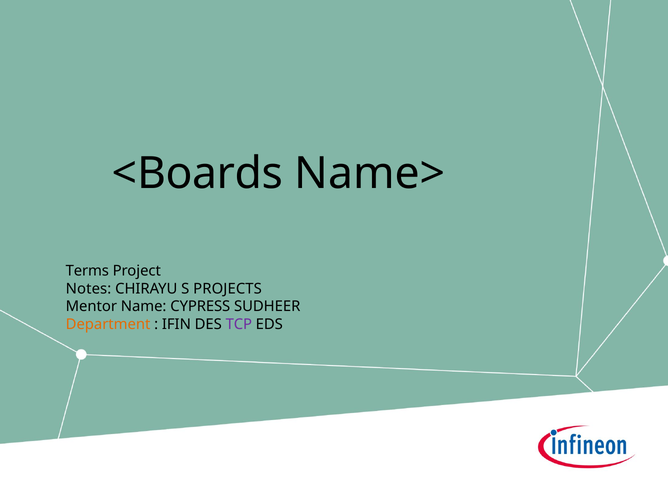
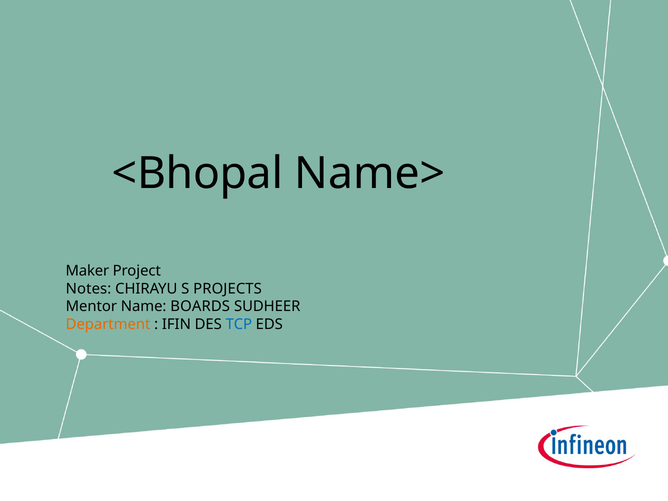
<Boards: <Boards -> <Bhopal (197, 173)
Terms: Terms -> Maker (87, 271)
CYPRESS: CYPRESS -> BOARDS (200, 307)
TCP colour: purple -> blue (239, 324)
